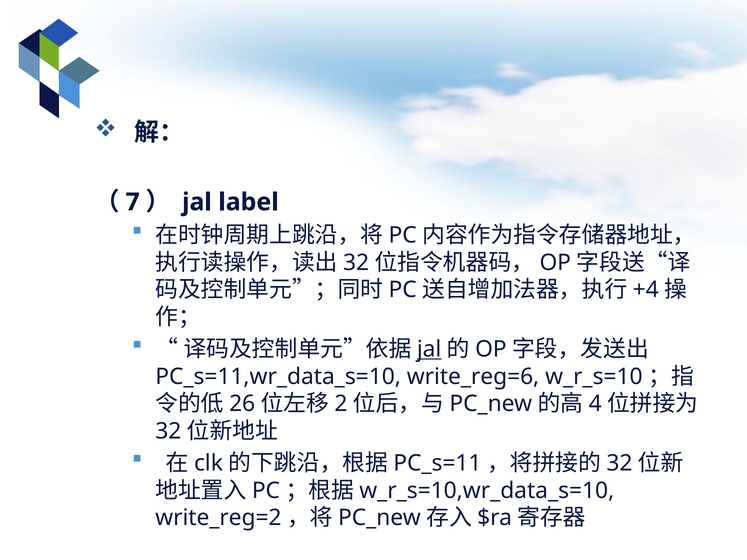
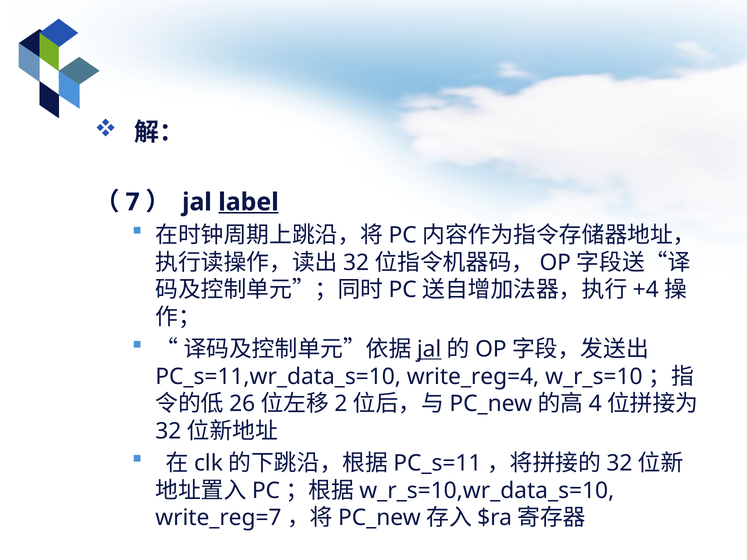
label underline: none -> present (248, 202)
write_reg=6: write_reg=6 -> write_reg=4 (473, 377)
write_reg=2: write_reg=2 -> write_reg=7 (218, 518)
